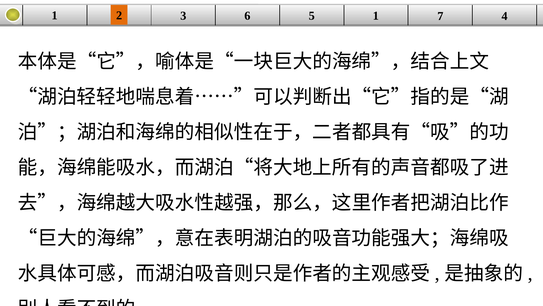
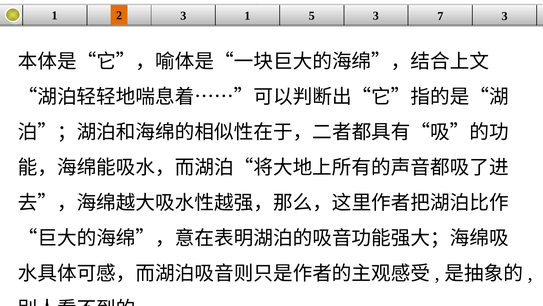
3 6: 6 -> 1 (247, 16)
5 1: 1 -> 3 (376, 16)
7 4: 4 -> 3 (505, 16)
